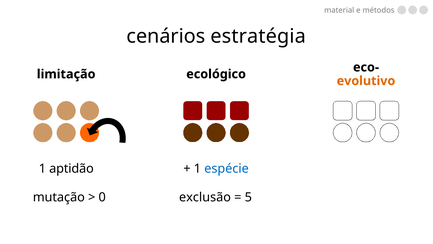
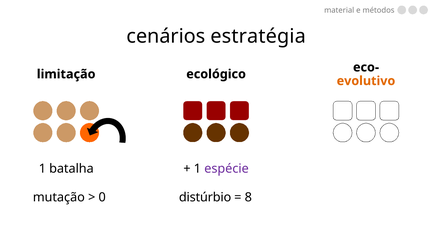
aptidão: aptidão -> batalha (71, 168)
espécie colour: blue -> purple (227, 168)
exclusão: exclusão -> distúrbio (205, 197)
5: 5 -> 8 (248, 197)
